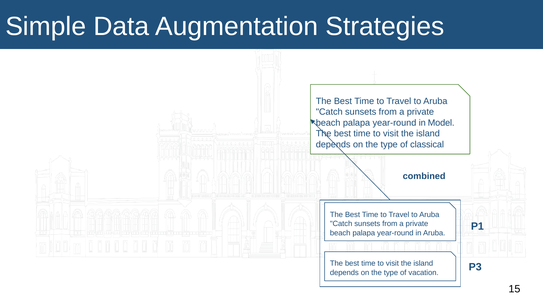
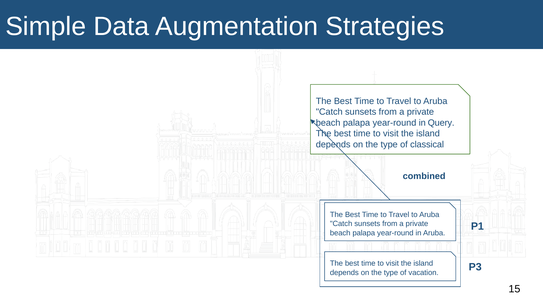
Model: Model -> Query (441, 123)
